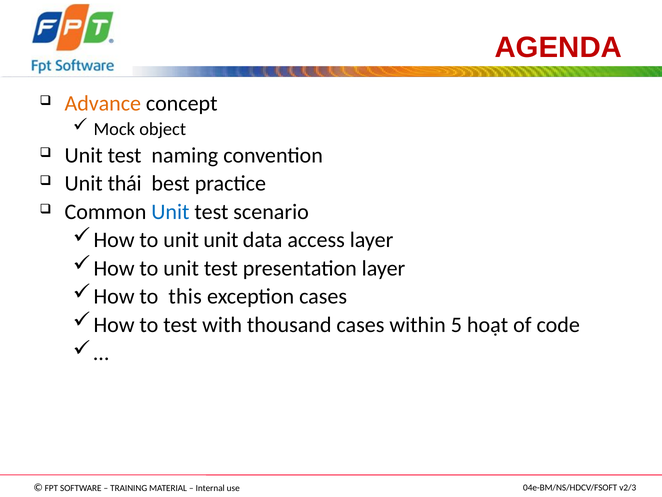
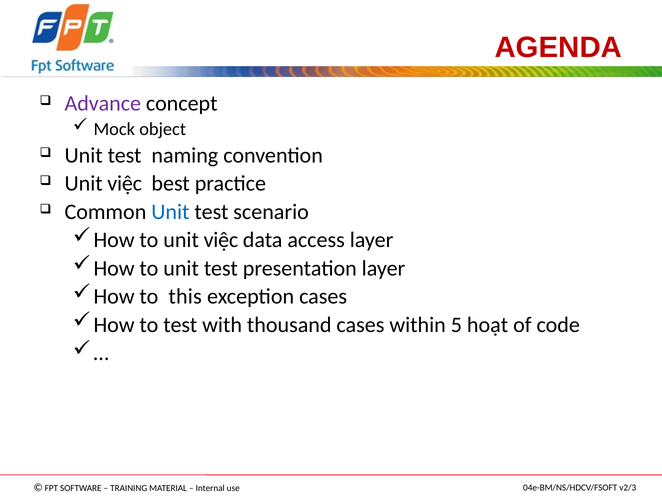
Advance colour: orange -> purple (103, 103)
thái: thái -> việc (125, 183)
to unit unit: unit -> việc (221, 240)
